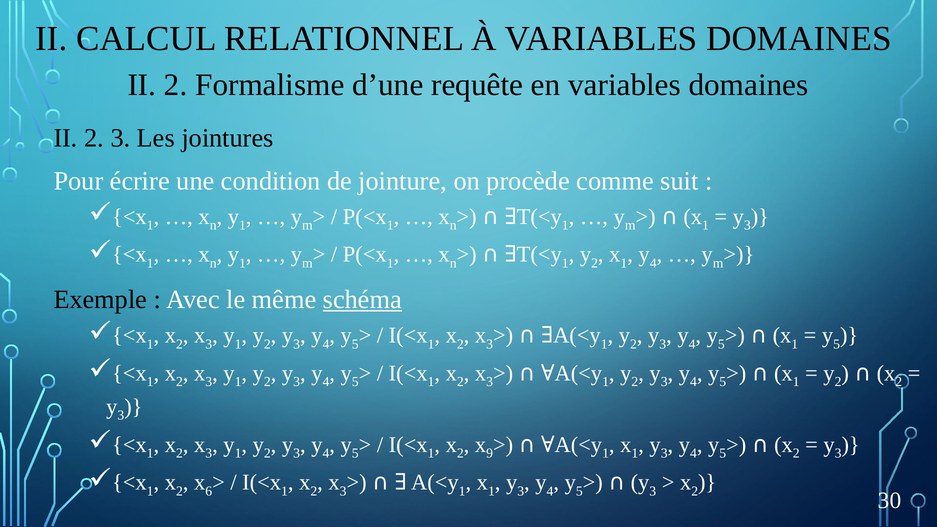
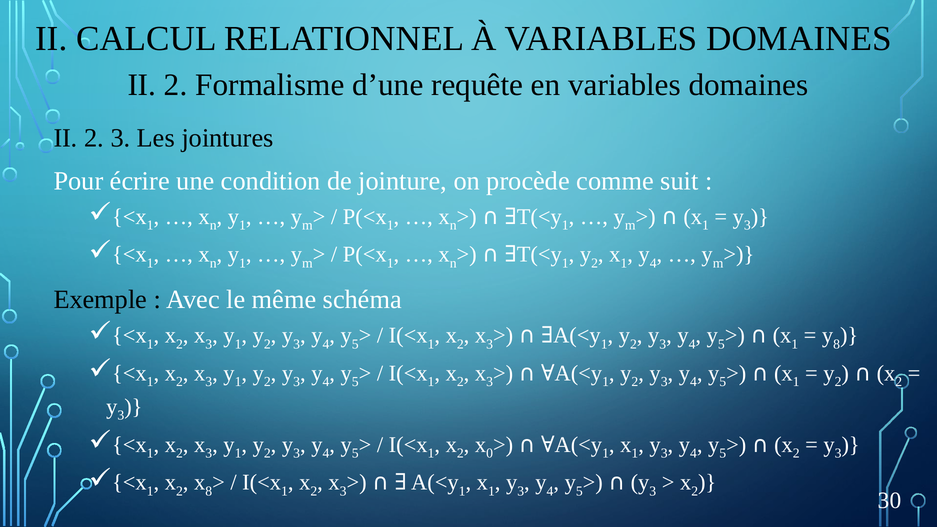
schéma underline: present -> none (362, 300)
5: 5 -> 8 (837, 344)
9: 9 -> 0 (490, 453)
6: 6 -> 8 (209, 491)
